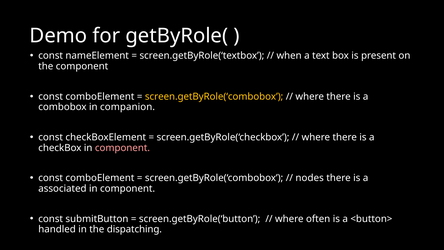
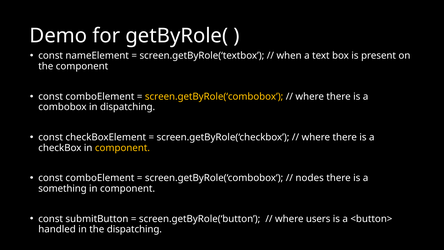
in companion: companion -> dispatching (128, 107)
component colour: pink -> yellow (122, 148)
associated: associated -> something (62, 188)
often: often -> users (318, 219)
